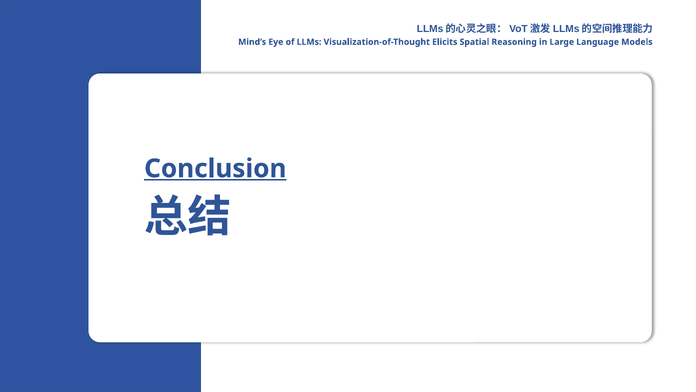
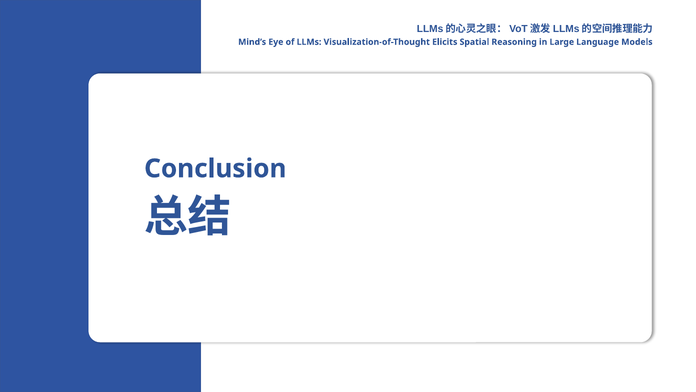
Conclusion underline: present -> none (215, 168)
